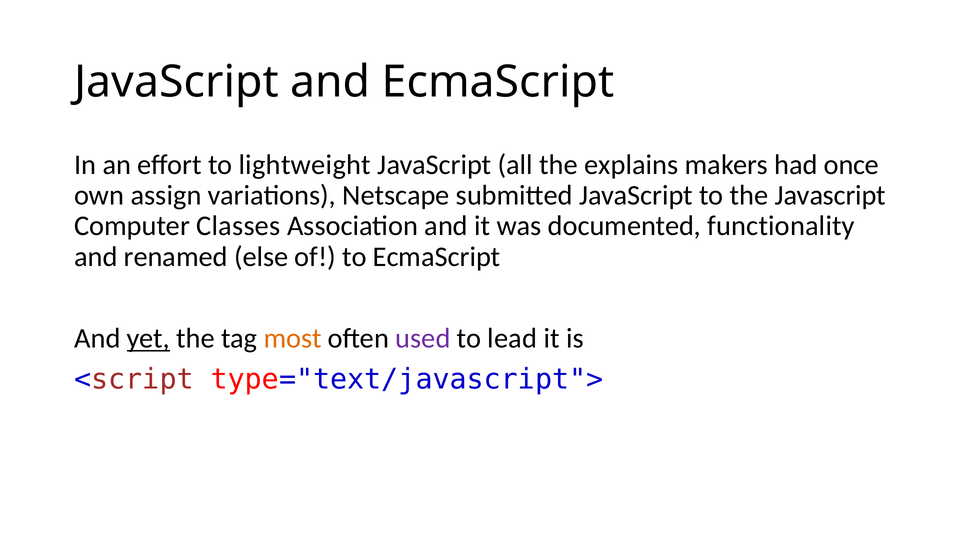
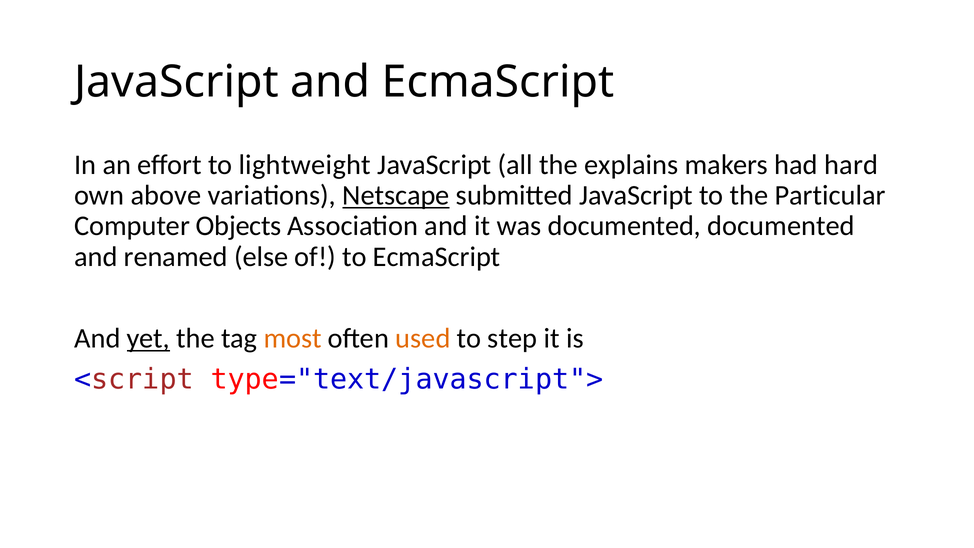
once: once -> hard (851, 165)
assign: assign -> above (166, 195)
Netscape underline: none -> present (396, 195)
the Javascript: Javascript -> Particular (830, 195)
Classes: Classes -> Objects (239, 226)
documented functionality: functionality -> documented (781, 226)
used colour: purple -> orange (423, 338)
lead: lead -> step (512, 338)
